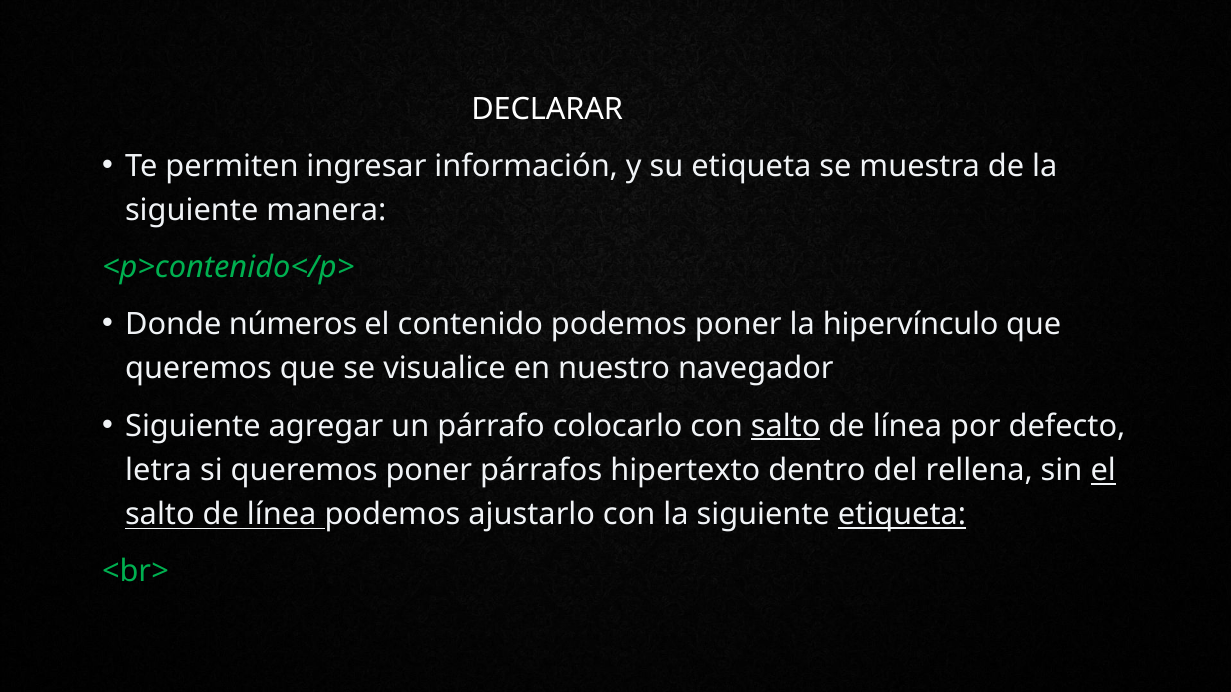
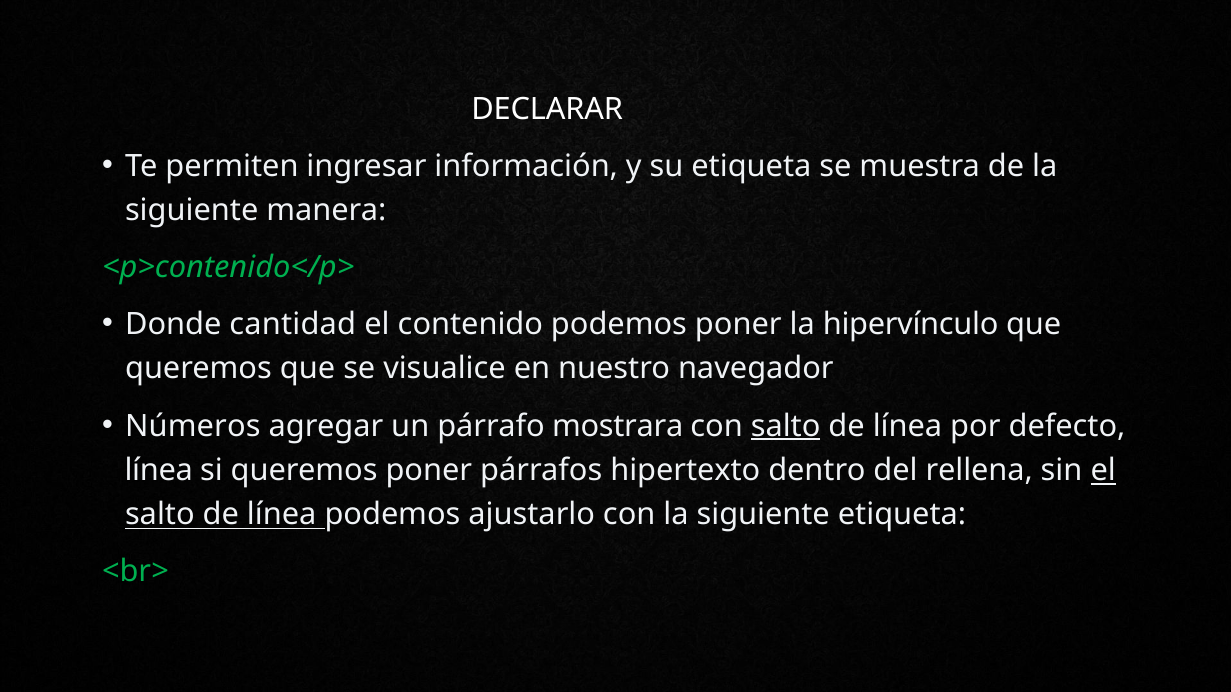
números: números -> cantidad (293, 325)
Siguiente: Siguiente -> Números (193, 426)
colocarlo: colocarlo -> mostrara (618, 426)
letra: letra -> línea (159, 471)
etiqueta underline: present -> none (902, 515)
